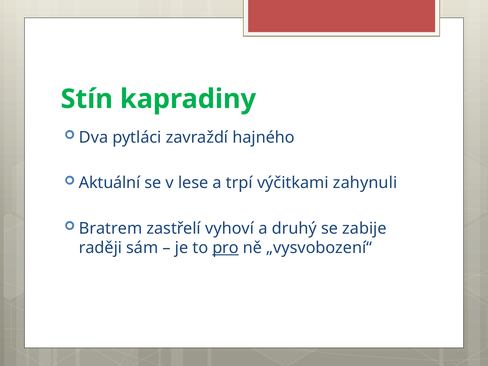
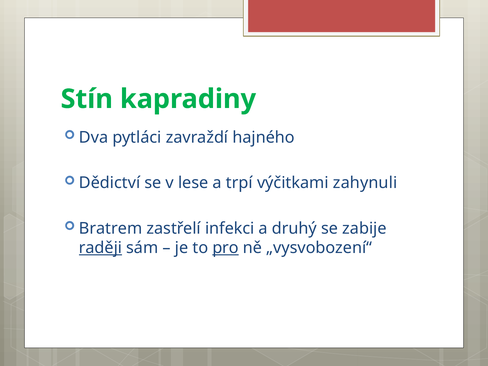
Aktuální: Aktuální -> Dědictví (110, 183)
vyhoví: vyhoví -> infekci (230, 228)
raději underline: none -> present (100, 248)
